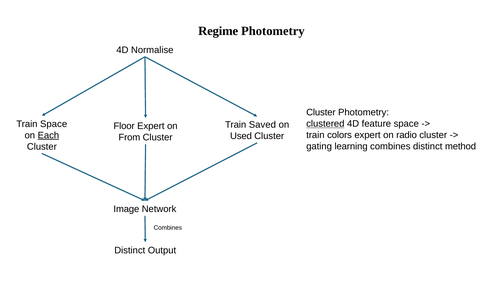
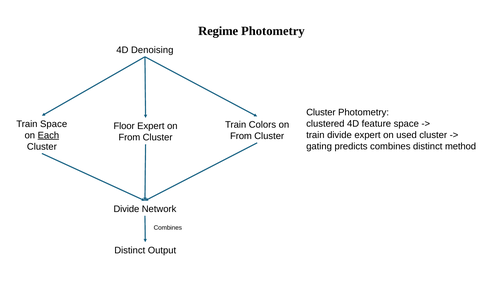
Normalise: Normalise -> Denoising (152, 50)
clustered underline: present -> none (325, 124)
Saved: Saved -> Colors (262, 125)
train colors: colors -> divide (339, 135)
radio: radio -> used (407, 135)
Used: Used -> From (241, 136)
learning: learning -> predicts (351, 146)
Image: Image -> Divide (126, 209)
